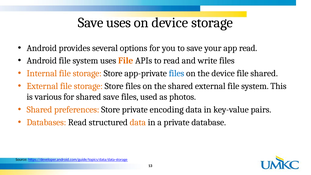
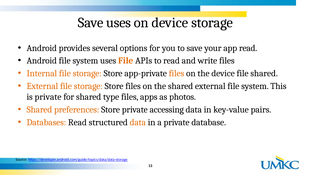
files colour: blue -> orange (176, 73)
is various: various -> private (48, 97)
shared save: save -> type (111, 97)
used: used -> apps (149, 97)
encoding: encoding -> accessing (167, 110)
